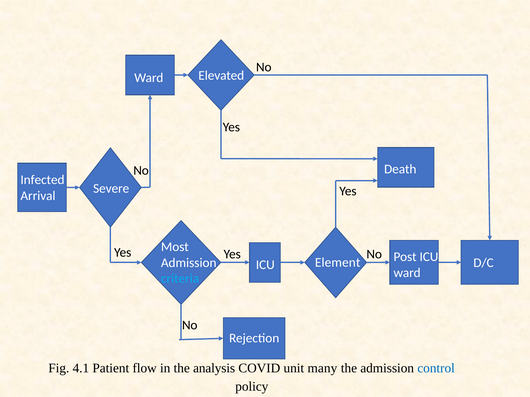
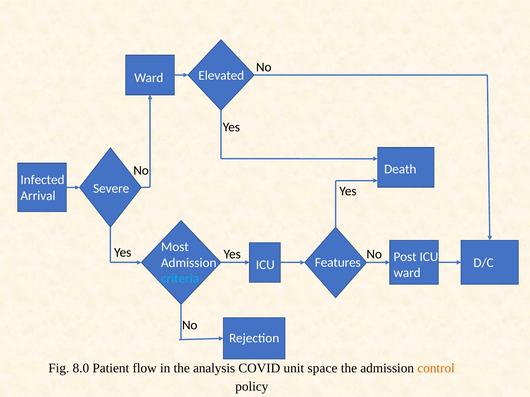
Element: Element -> Features (338, 263)
4.1: 4.1 -> 8.0 (81, 369)
many: many -> space (322, 369)
control colour: blue -> orange (436, 369)
